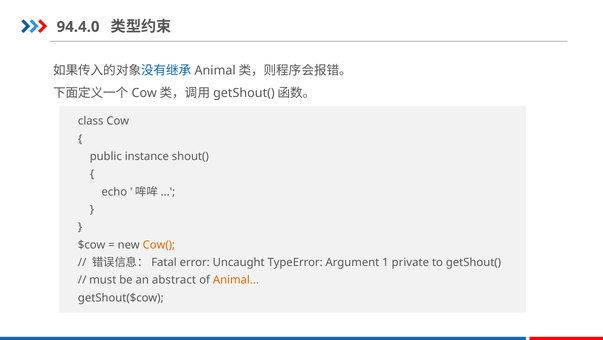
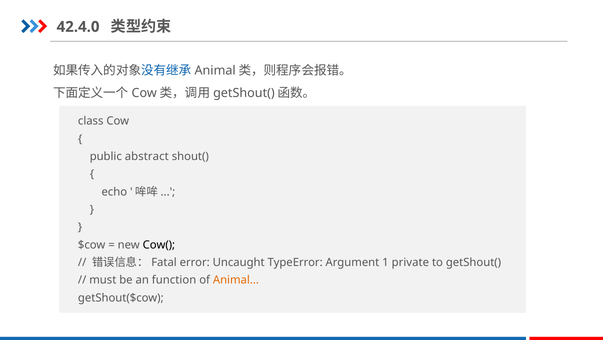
94.4.0: 94.4.0 -> 42.4.0 (78, 27)
instance: instance -> abstract (147, 156)
Cow( colour: orange -> black (159, 244)
abstract: abstract -> function (174, 280)
